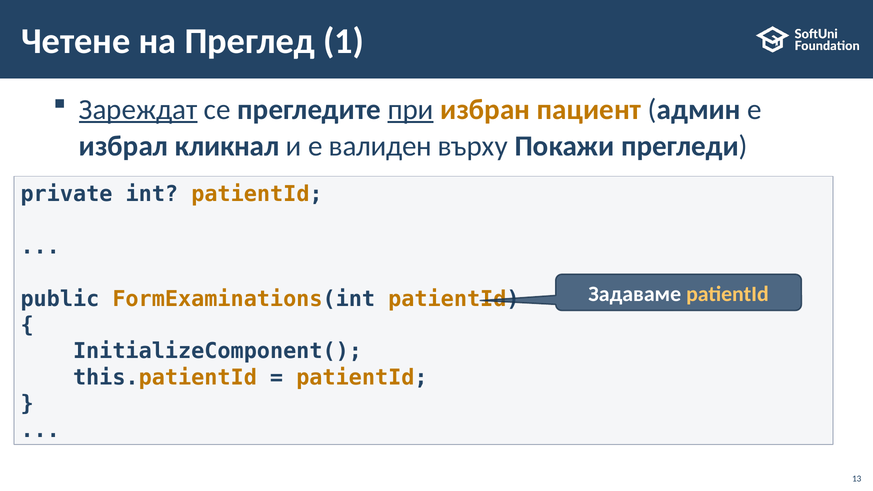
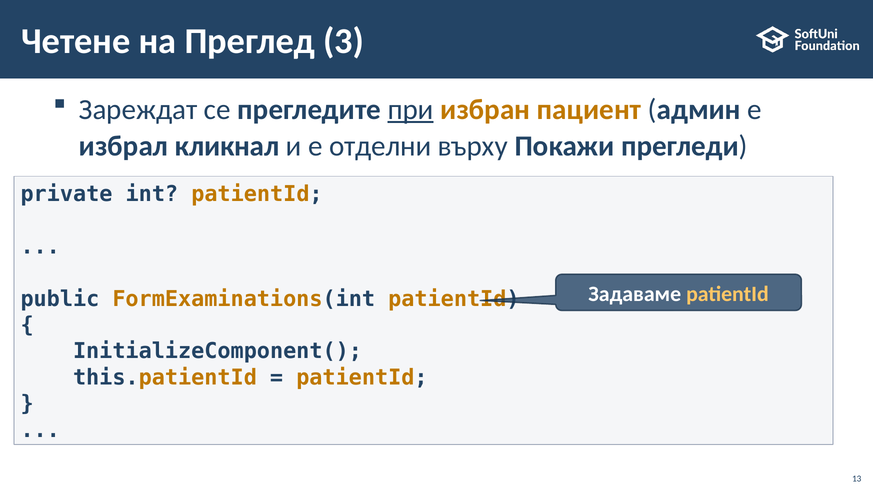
1: 1 -> 3 (344, 41)
Зареждат underline: present -> none (138, 109)
валиден: валиден -> отделни (380, 146)
